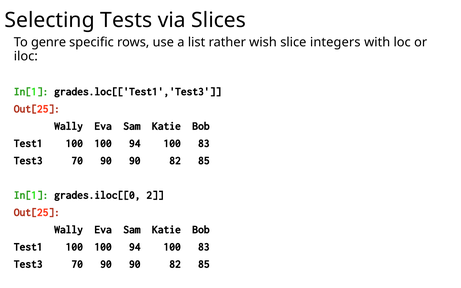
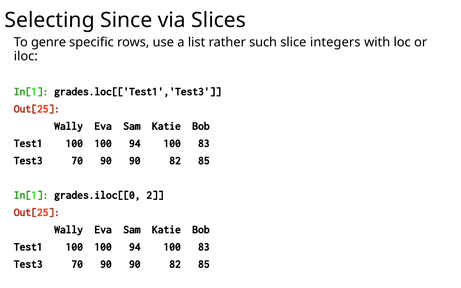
Tests: Tests -> Since (126, 20)
wish: wish -> such (263, 42)
